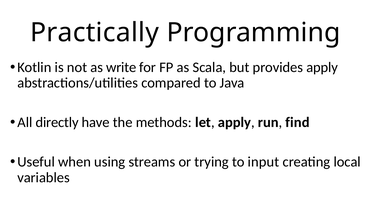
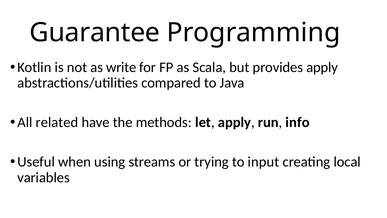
Practically: Practically -> Guarantee (95, 32)
directly: directly -> related (57, 122)
find: find -> info (298, 122)
